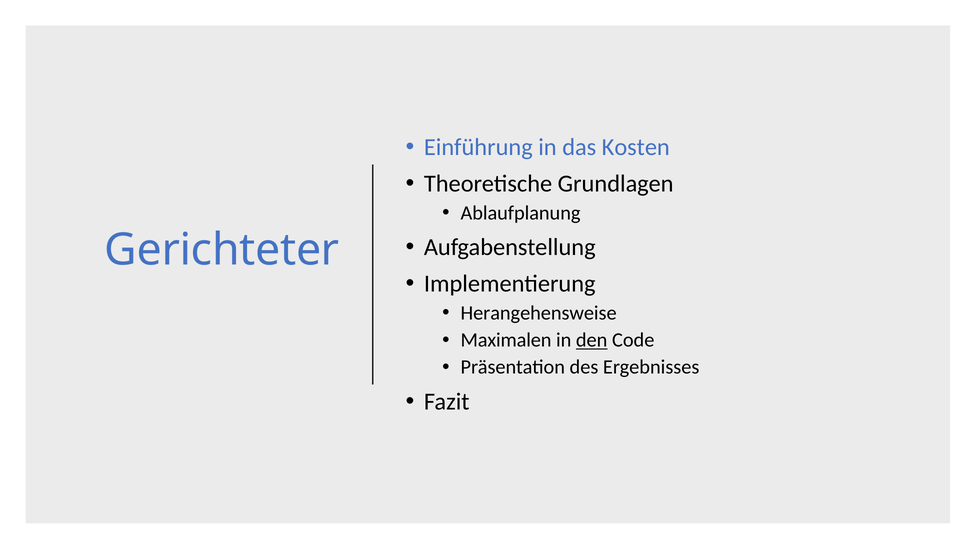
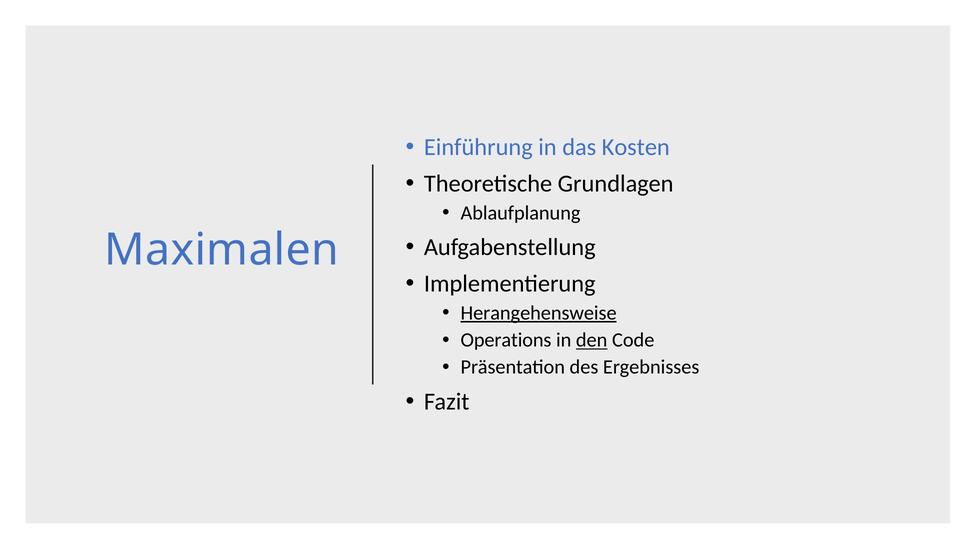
Gerichteter: Gerichteter -> Maximalen (222, 250)
Herangehensweise underline: none -> present (539, 313)
Maximalen: Maximalen -> Operations (506, 340)
